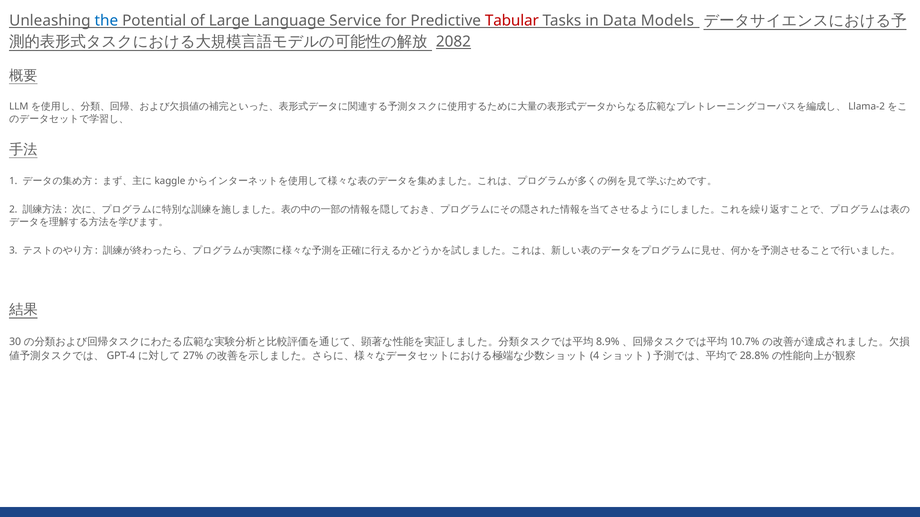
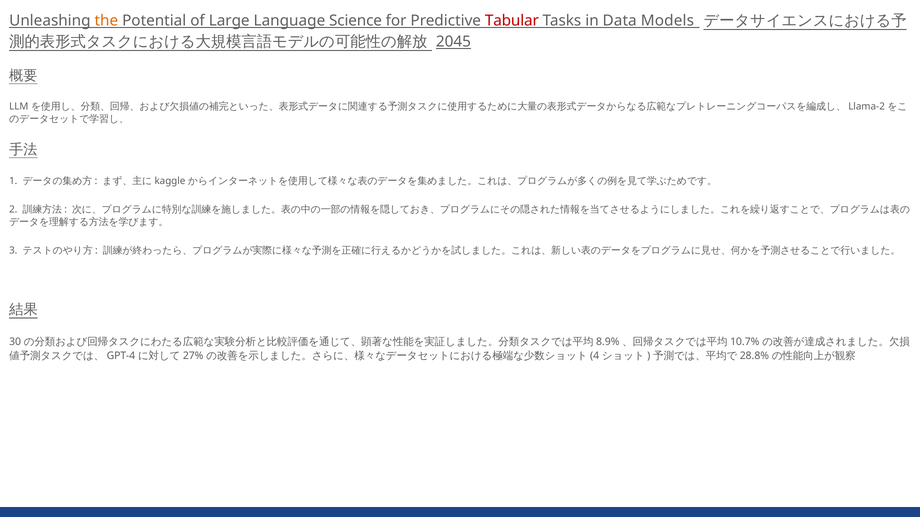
the colour: blue -> orange (106, 21)
Service: Service -> Science (356, 21)
2082: 2082 -> 2045 (453, 42)
